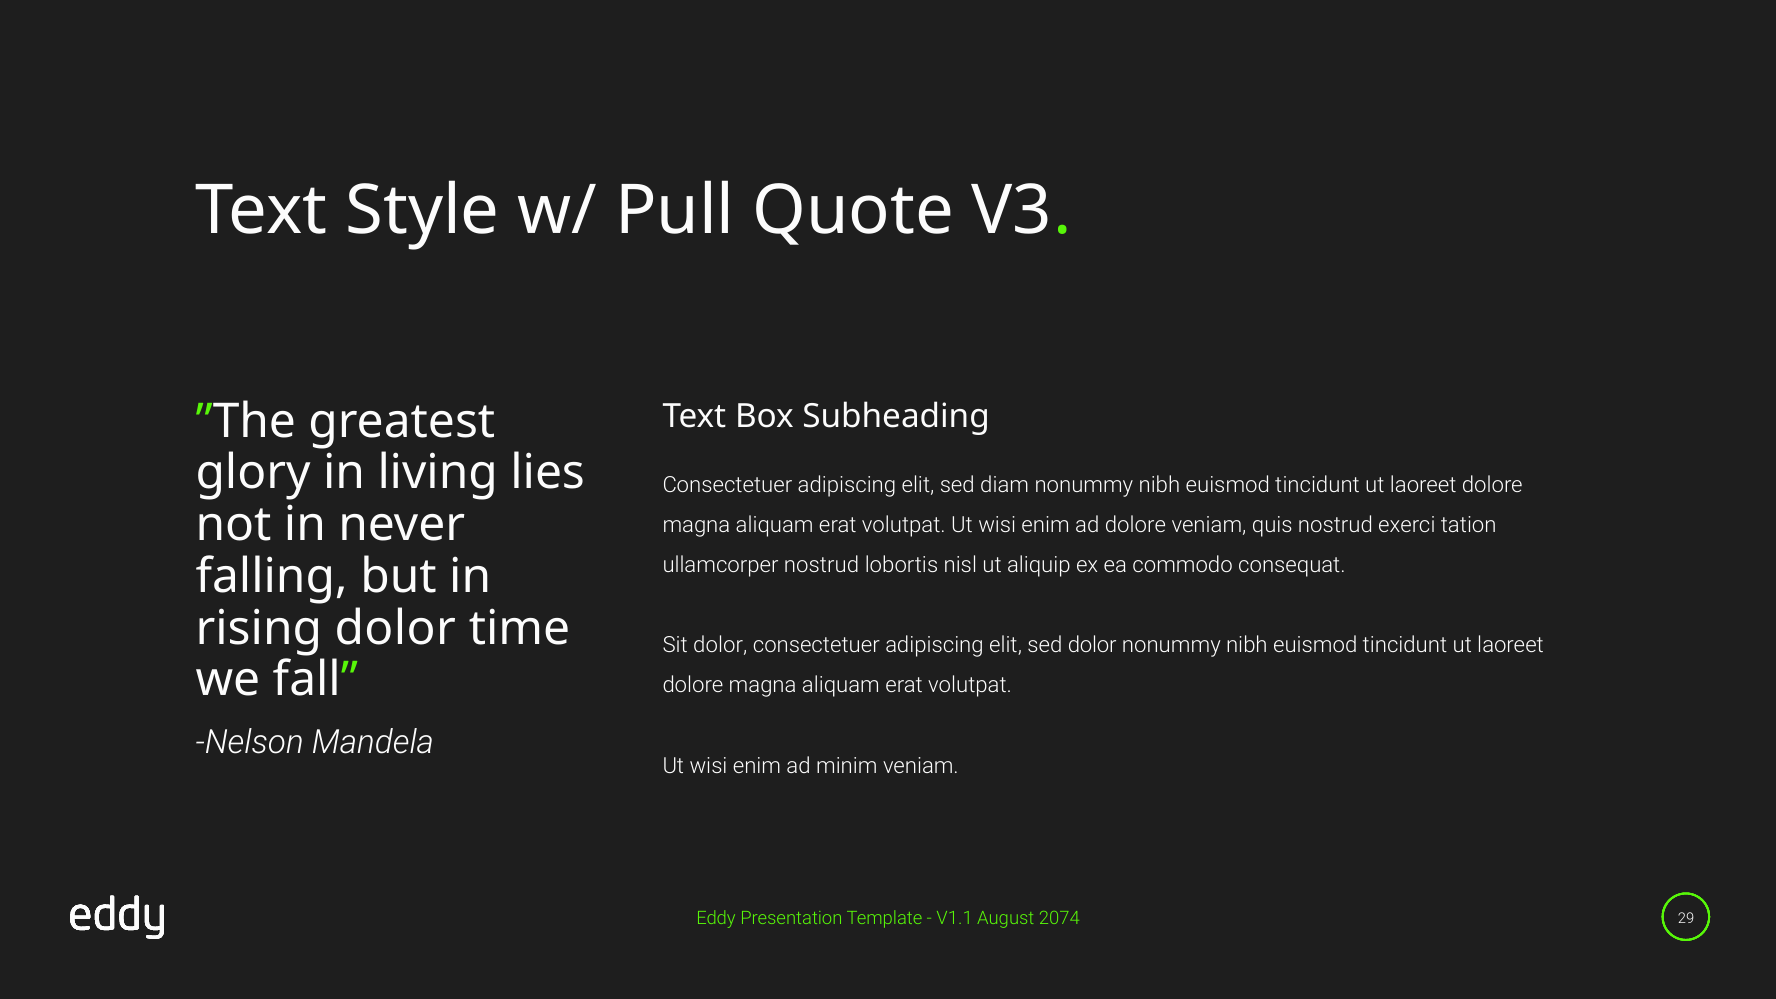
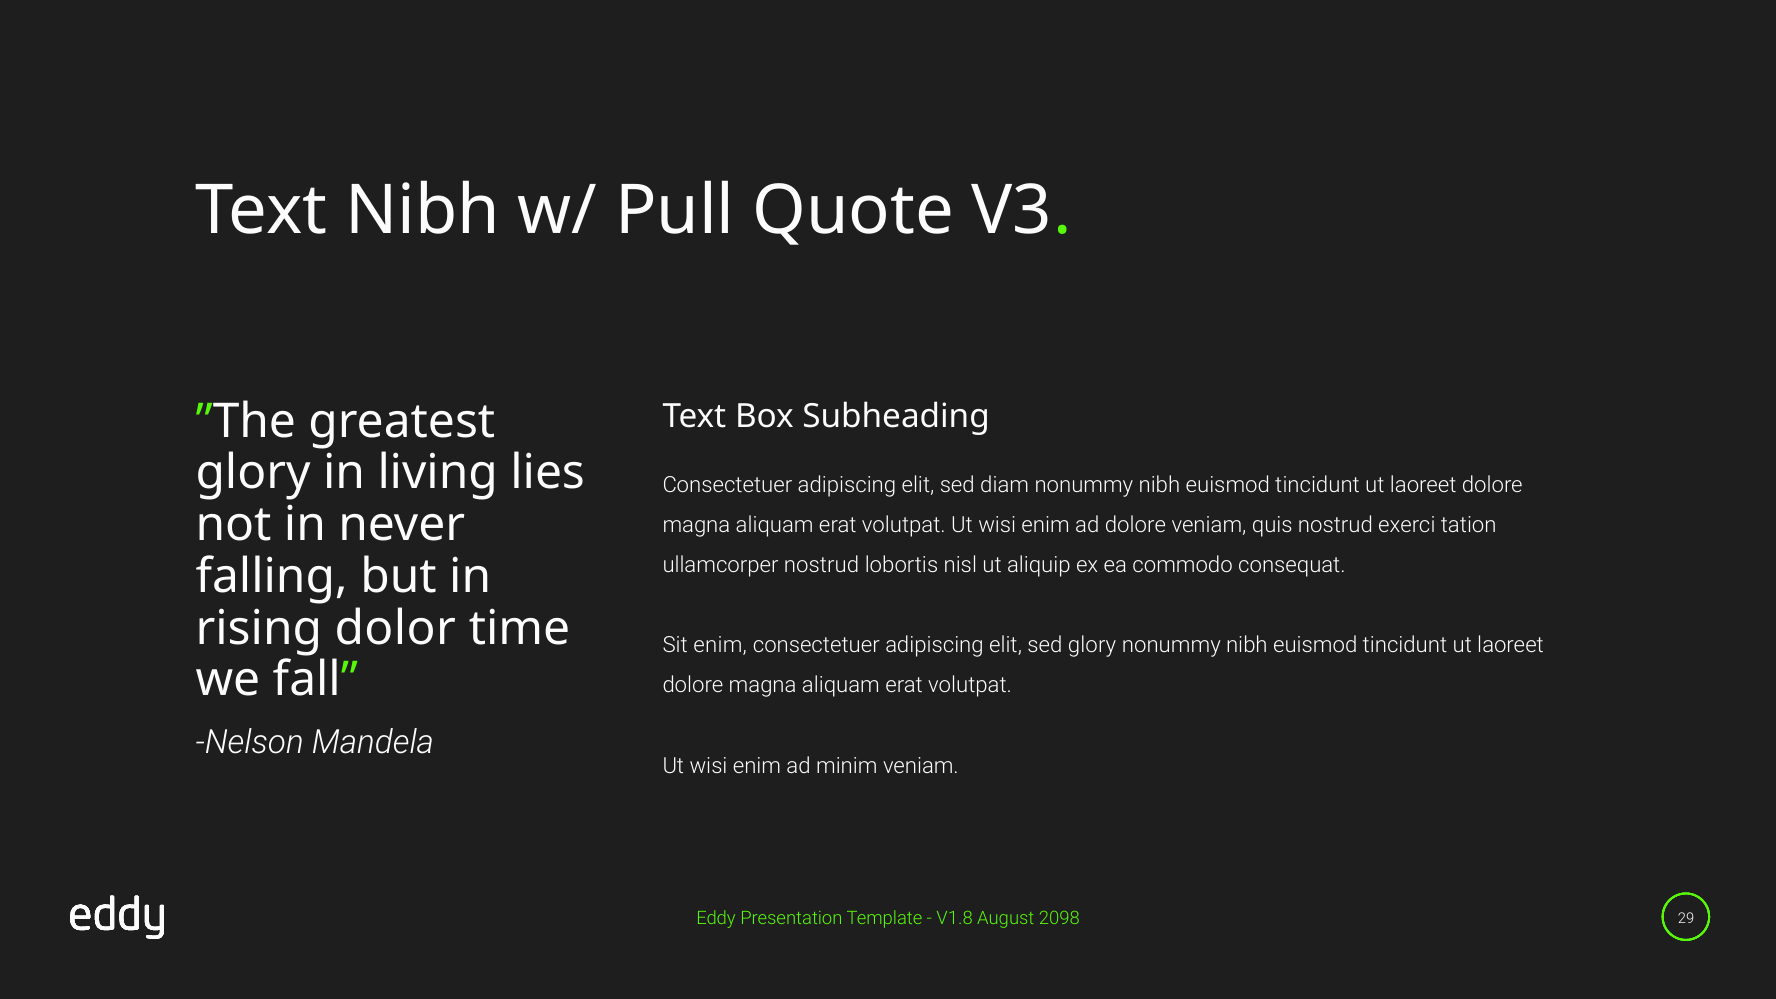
Text Style: Style -> Nibh (423, 211)
Sit dolor: dolor -> enim (720, 646)
sed dolor: dolor -> glory (1092, 646)
V1.1: V1.1 -> V1.8 (955, 918)
2074: 2074 -> 2098 (1059, 918)
